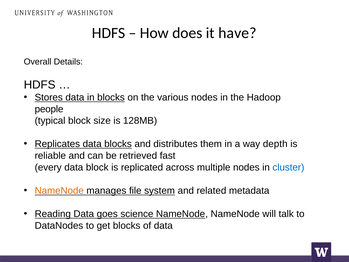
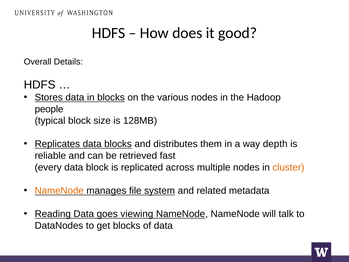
have: have -> good (238, 33)
cluster colour: blue -> orange (288, 167)
science: science -> viewing (137, 214)
